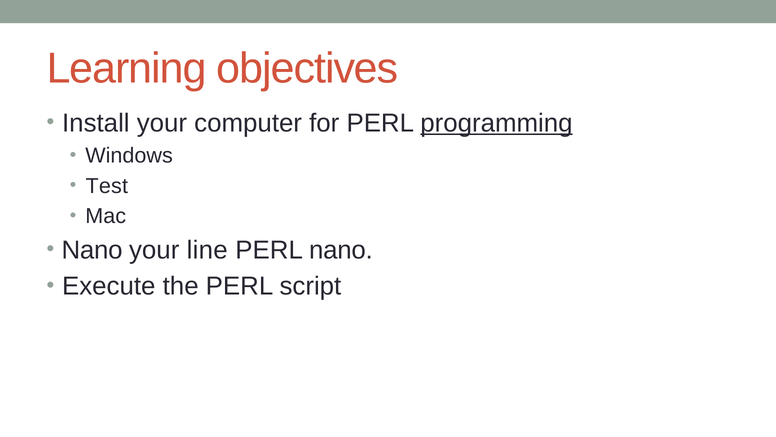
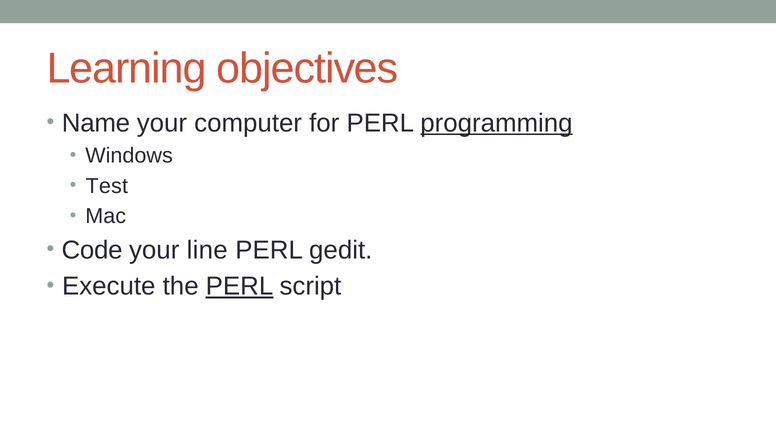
Install: Install -> Name (96, 123)
Nano: Nano -> Code (92, 250)
PERL nano: nano -> gedit (341, 250)
PERL underline: none -> present (240, 286)
